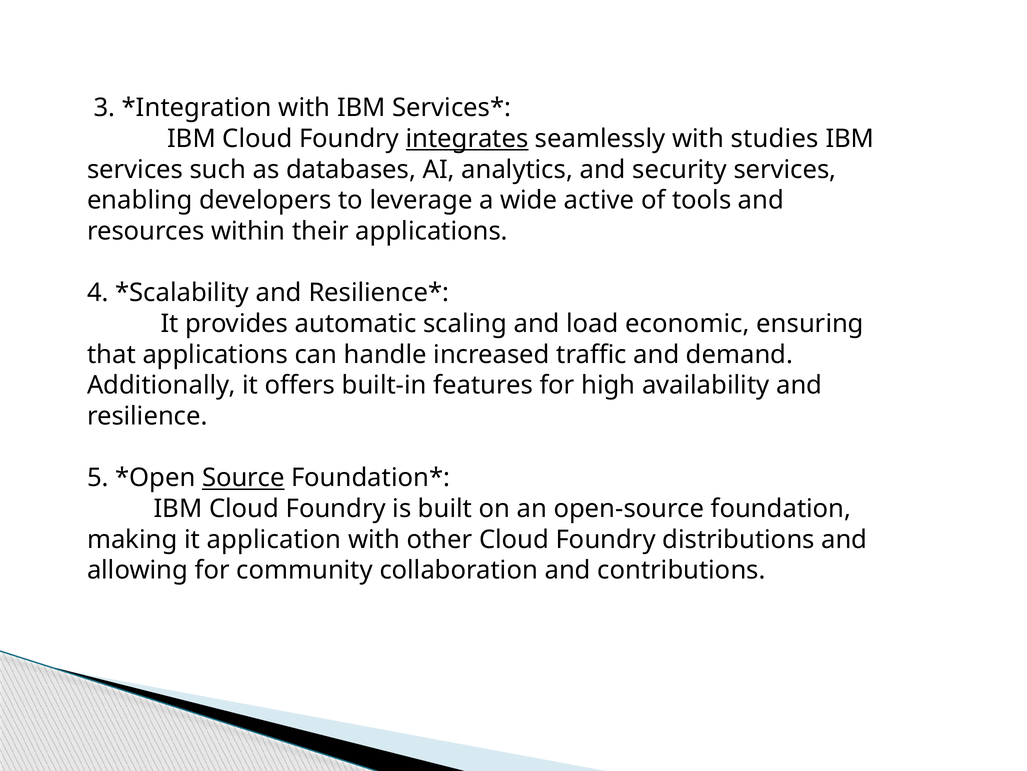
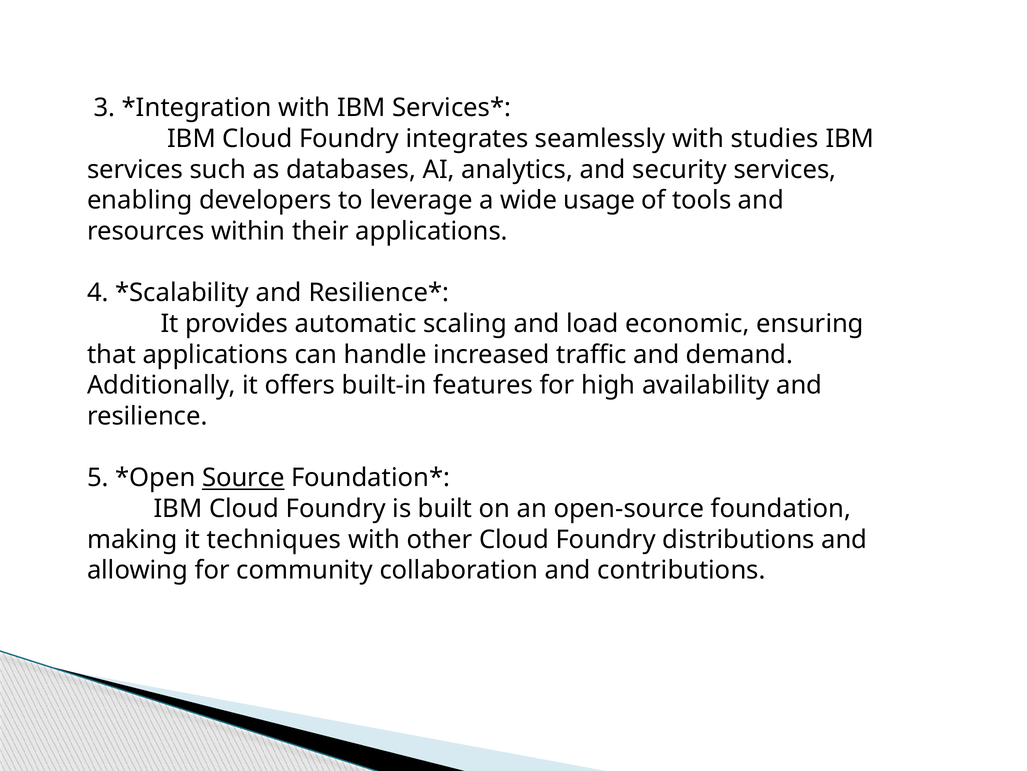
integrates underline: present -> none (467, 139)
active: active -> usage (599, 200)
application: application -> techniques (274, 539)
